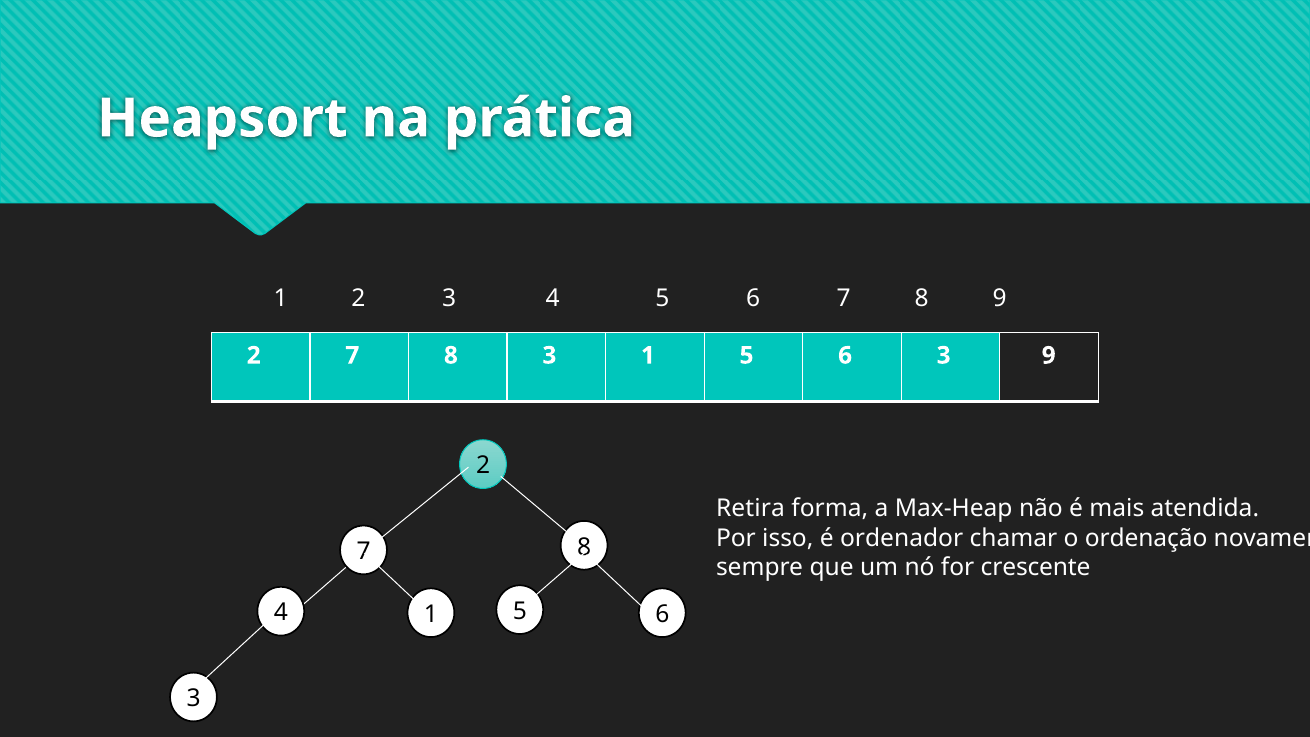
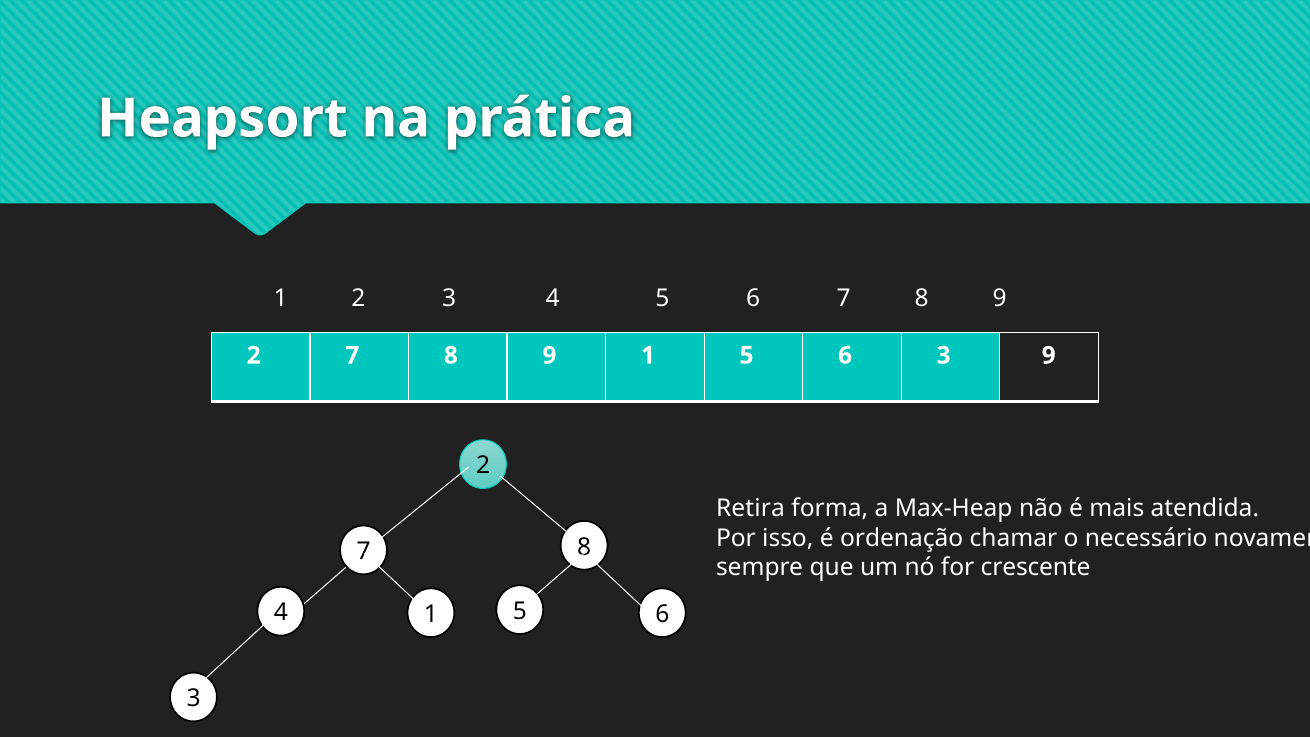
2 7 8 3: 3 -> 9 (549, 355)
ordenador: ordenador -> ordenação (902, 538)
ordenação: ordenação -> necessário (1146, 538)
